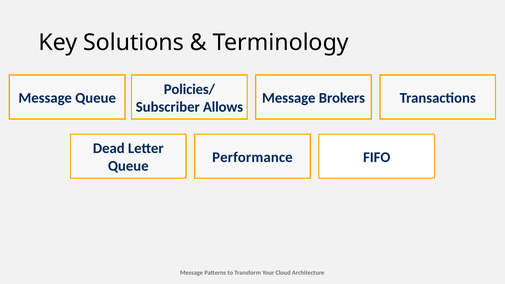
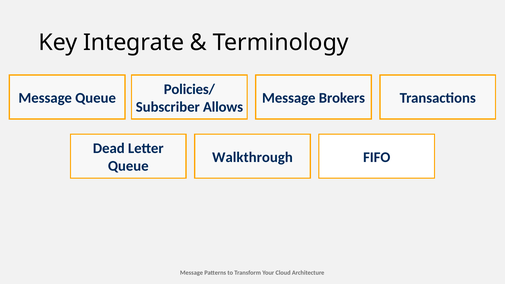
Solutions: Solutions -> Integrate (134, 42)
Performance: Performance -> Walkthrough (252, 157)
